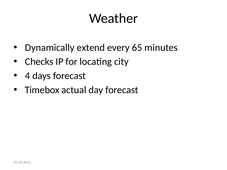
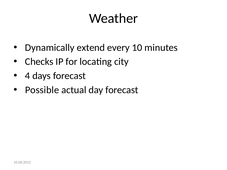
65: 65 -> 10 (137, 48)
Timebox: Timebox -> Possible (42, 90)
